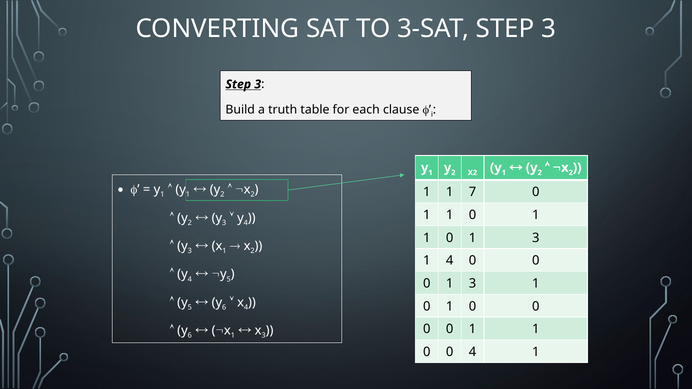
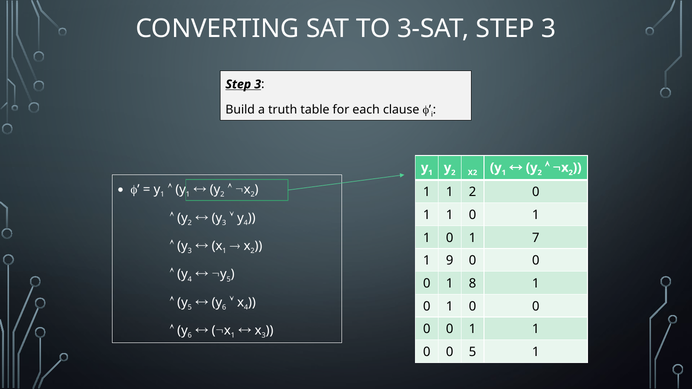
1 7: 7 -> 2 (473, 192)
1 0 1 3: 3 -> 7 (536, 238)
1 4: 4 -> 9 (450, 261)
3: 3 -> 8 (473, 284)
0 4: 4 -> 5 (473, 352)
